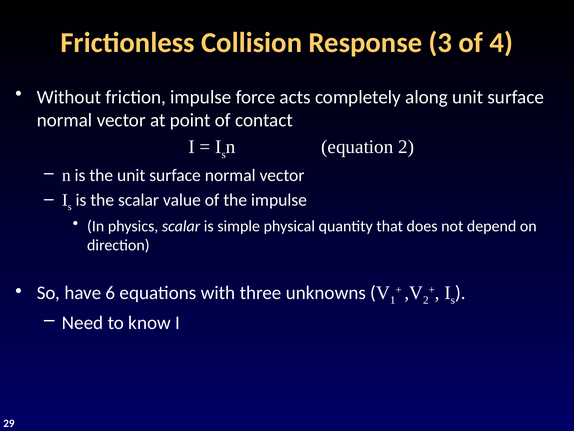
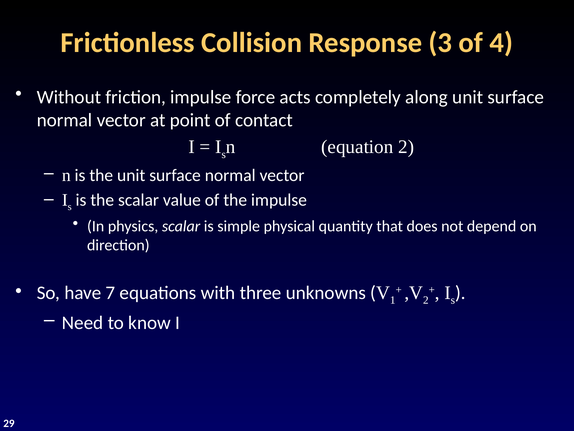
6: 6 -> 7 (110, 292)
